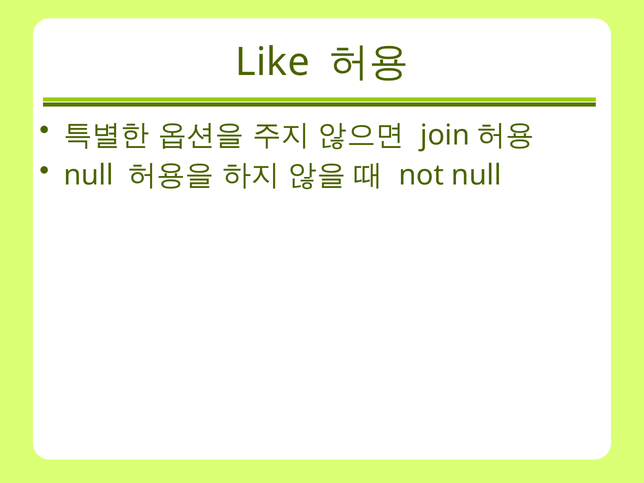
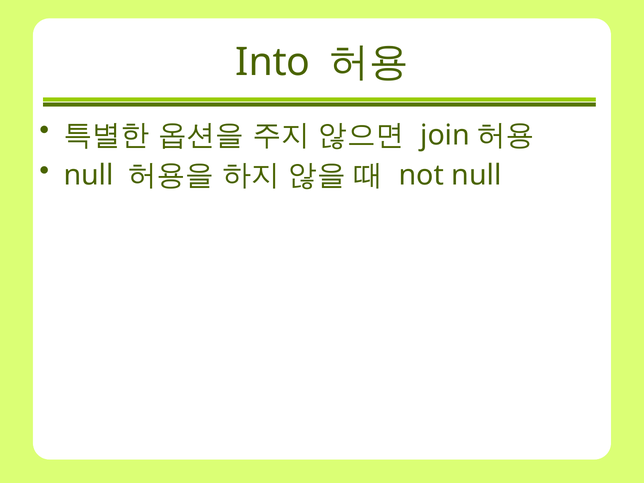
Like: Like -> Into (273, 62)
